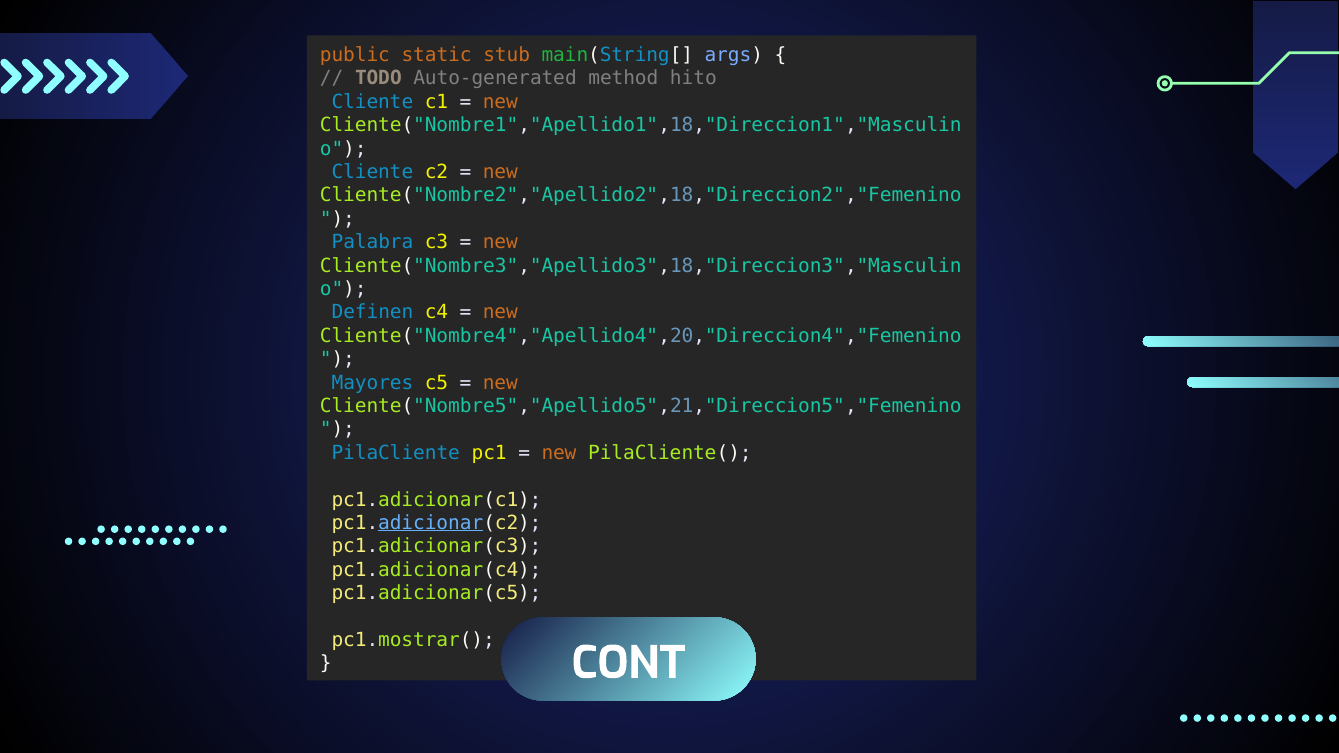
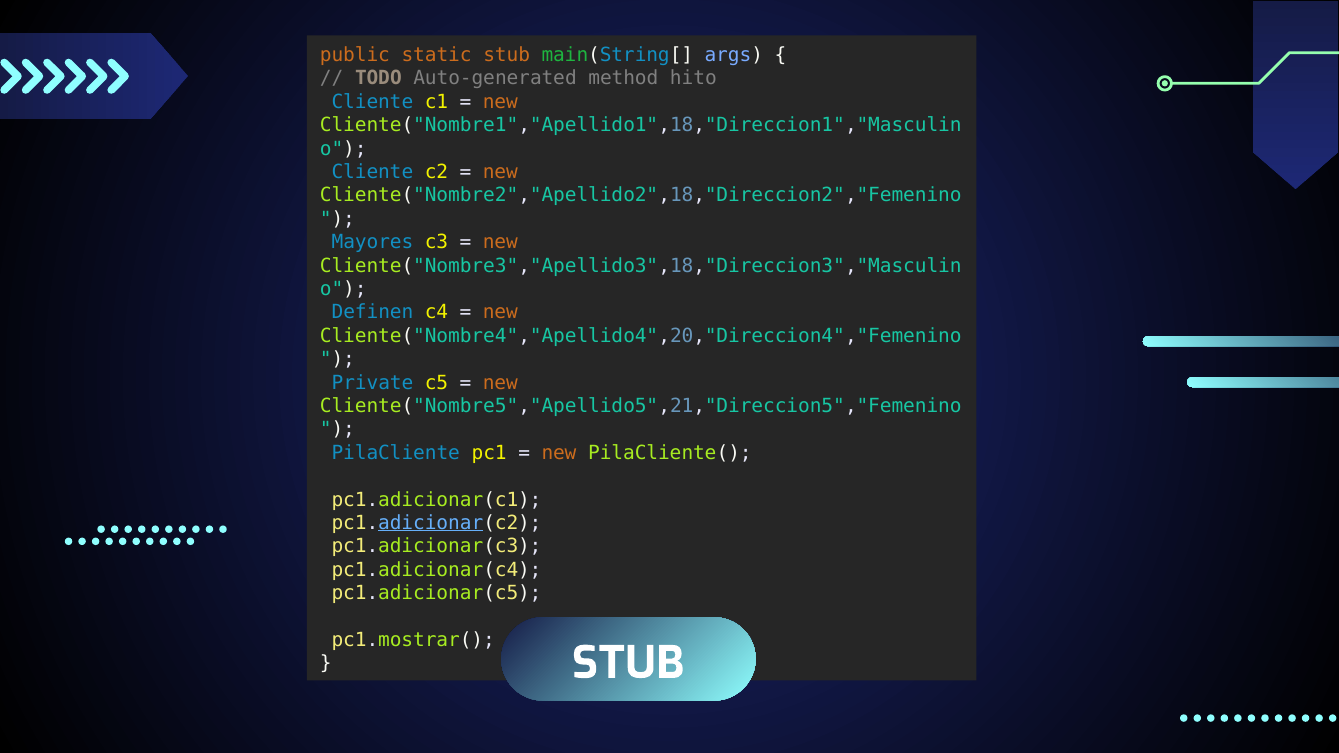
Palabra: Palabra -> Mayores (372, 242)
Mayores: Mayores -> Private (372, 383)
CONT: CONT -> STUB (628, 663)
